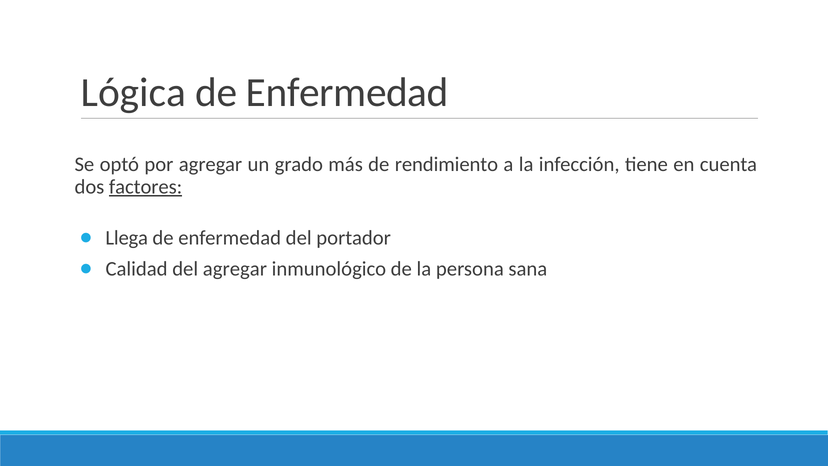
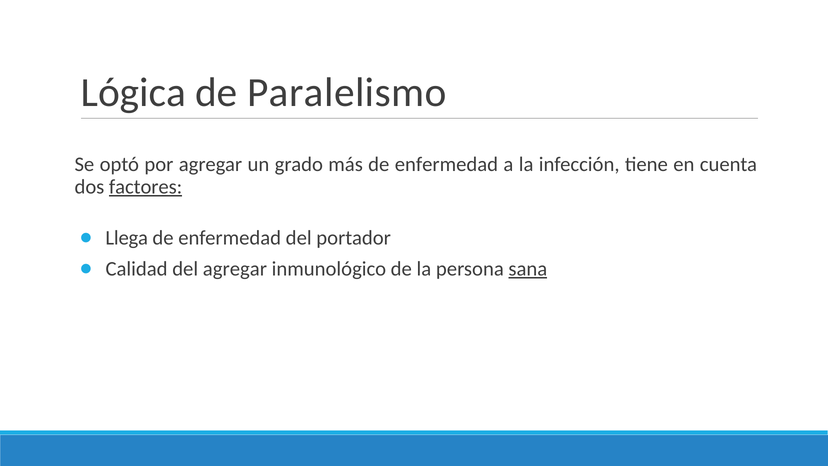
Lógica de Enfermedad: Enfermedad -> Paralelismo (347, 93)
más de rendimiento: rendimiento -> enfermedad (446, 164)
sana underline: none -> present (528, 269)
